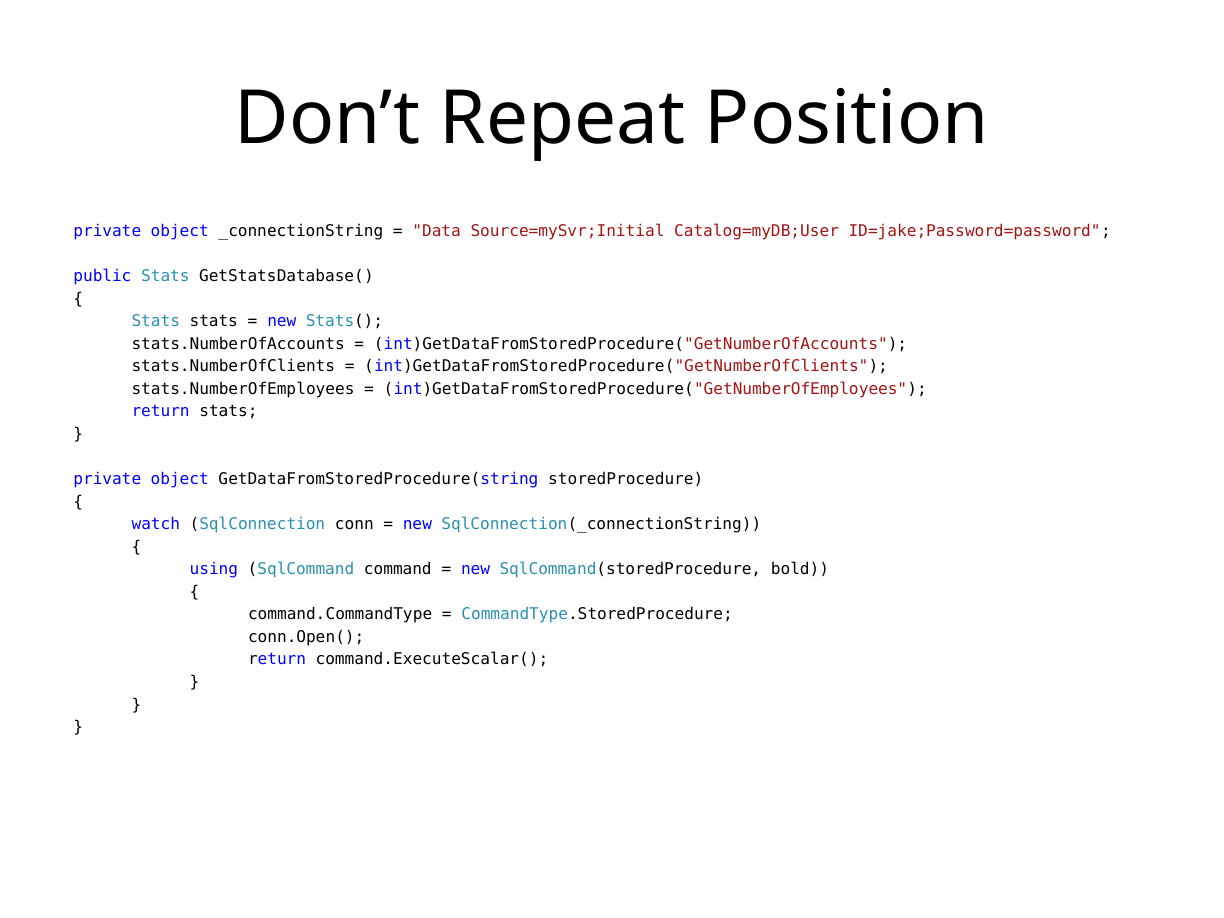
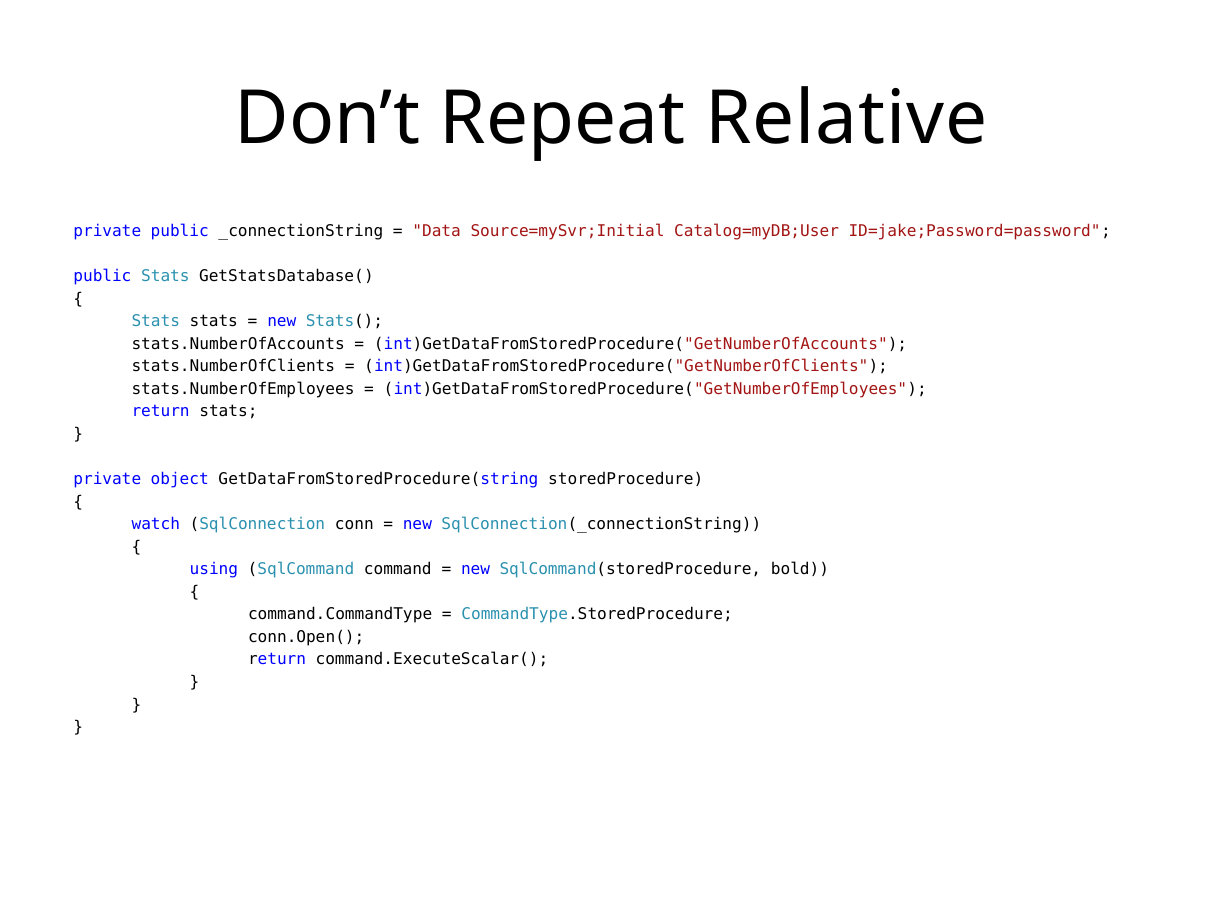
Position: Position -> Relative (846, 118)
object: object -> public (180, 231)
